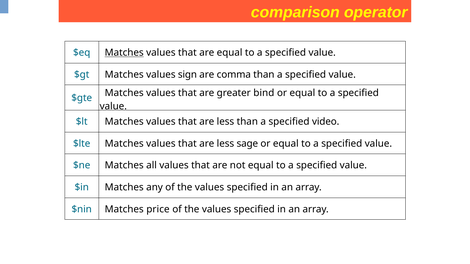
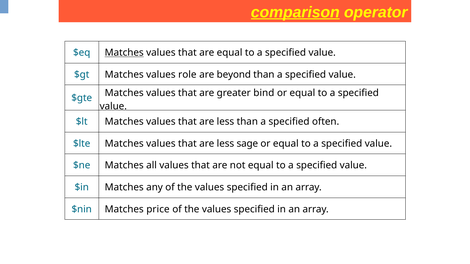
comparison underline: none -> present (295, 12)
sign: sign -> role (187, 75)
comma: comma -> beyond (234, 75)
video: video -> often (326, 122)
